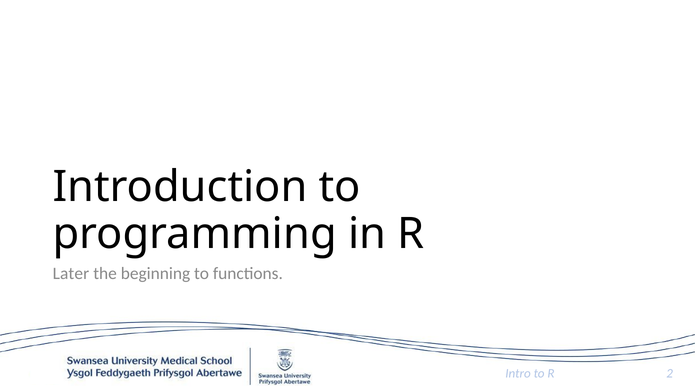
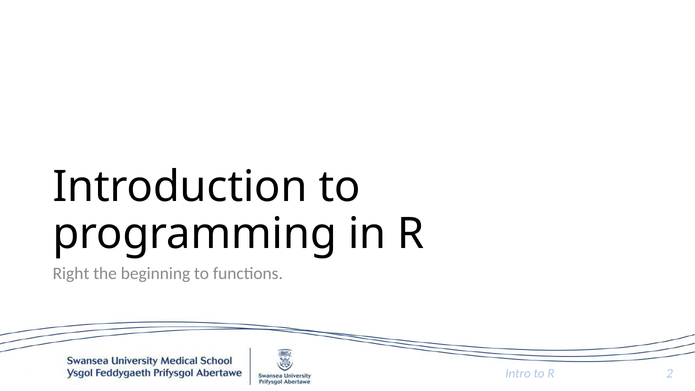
Later: Later -> Right (71, 274)
